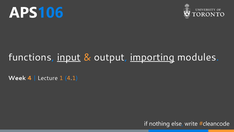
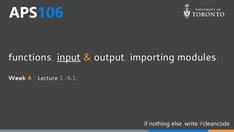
importing underline: present -> none (152, 57)
